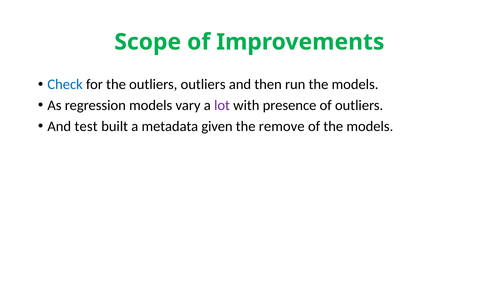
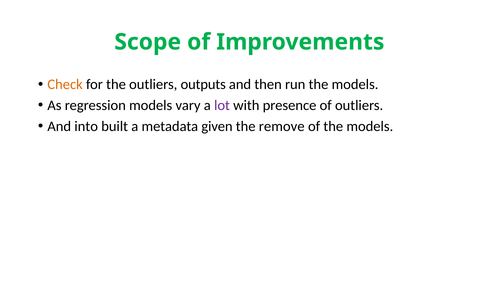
Check colour: blue -> orange (65, 84)
outliers outliers: outliers -> outputs (203, 84)
test: test -> into (86, 126)
